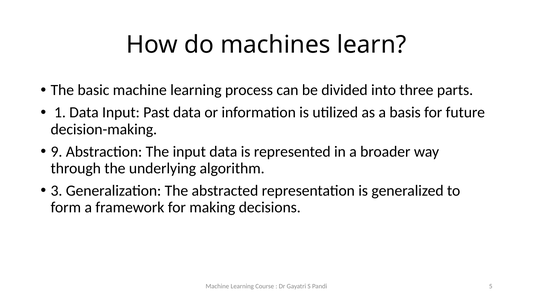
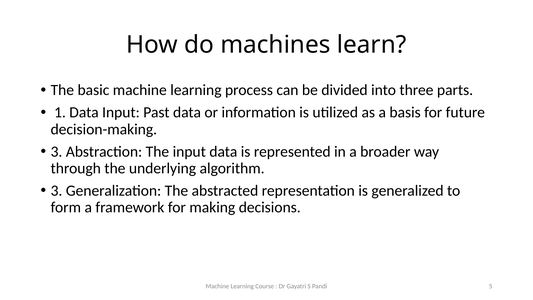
9: 9 -> 3 (57, 151)
